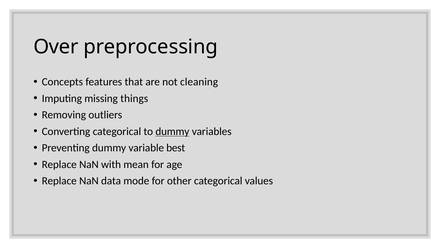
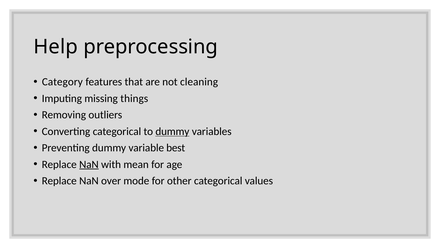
Over: Over -> Help (56, 47)
Concepts: Concepts -> Category (62, 82)
NaN underline: none -> present (89, 164)
data: data -> over (111, 181)
